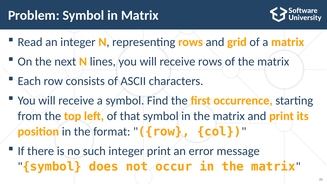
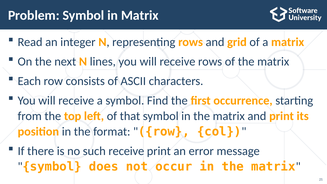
such integer: integer -> receive (126, 151)
